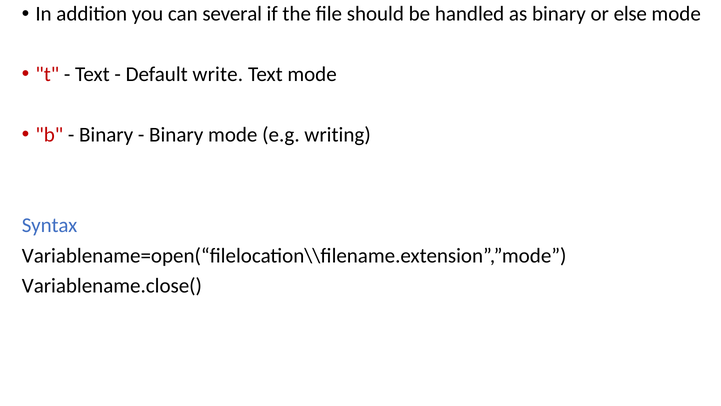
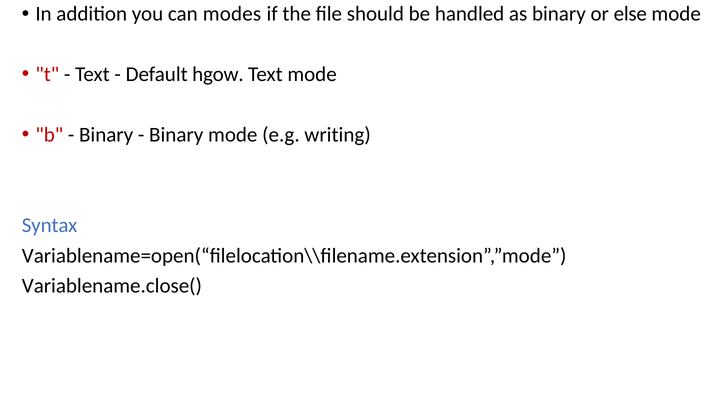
several: several -> modes (232, 14)
write: write -> hgow (218, 74)
